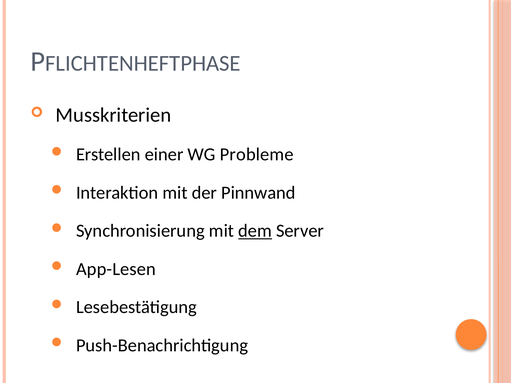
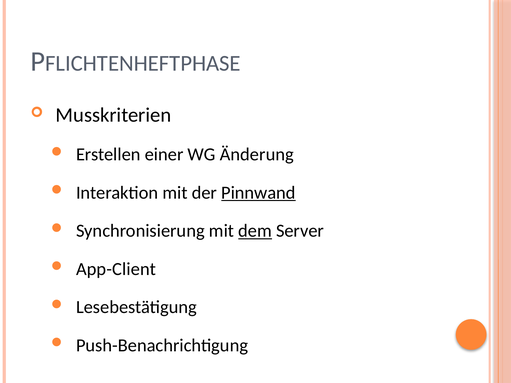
Probleme: Probleme -> Änderung (257, 155)
Pinnwand underline: none -> present (258, 193)
App-Lesen: App-Lesen -> App-Client (116, 269)
